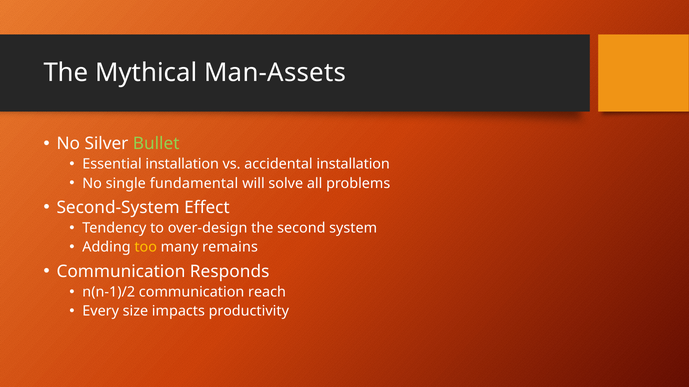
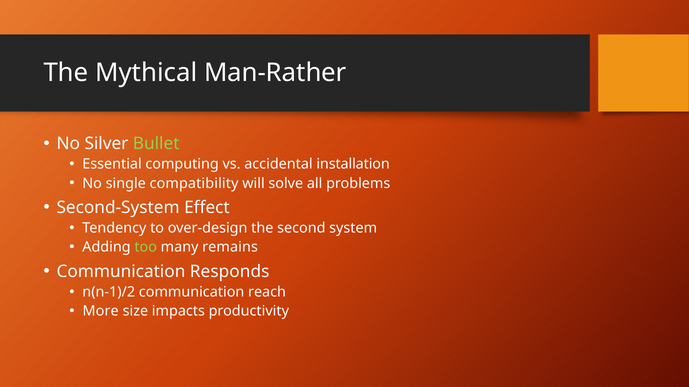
Man-Assets: Man-Assets -> Man-Rather (275, 73)
Essential installation: installation -> computing (182, 164)
fundamental: fundamental -> compatibility (194, 184)
too colour: yellow -> light green (146, 248)
Every: Every -> More (101, 311)
